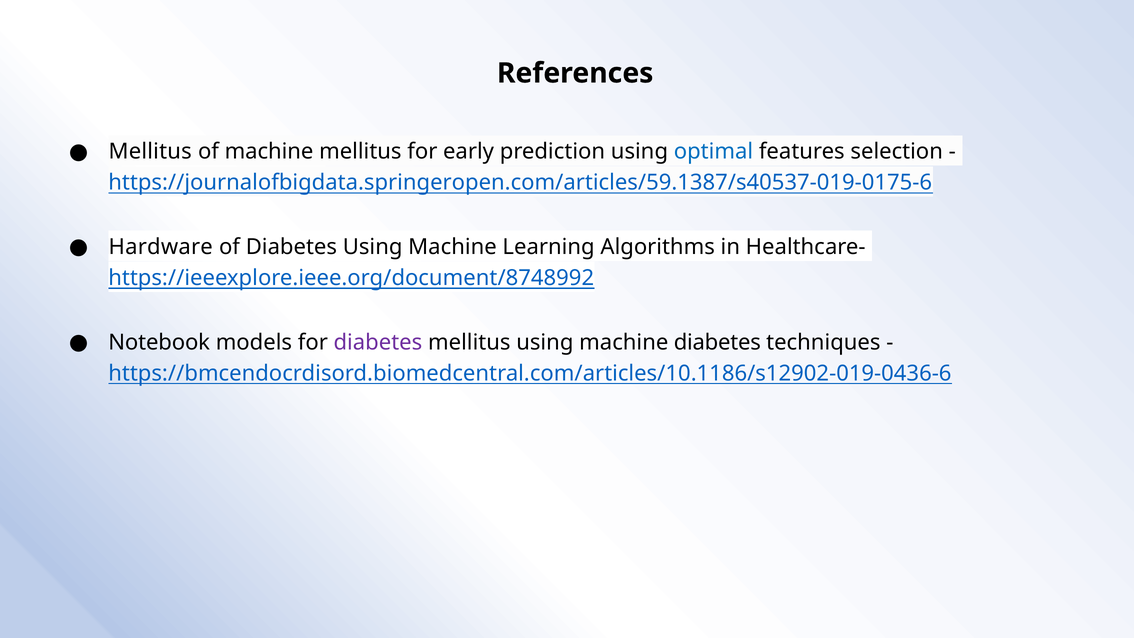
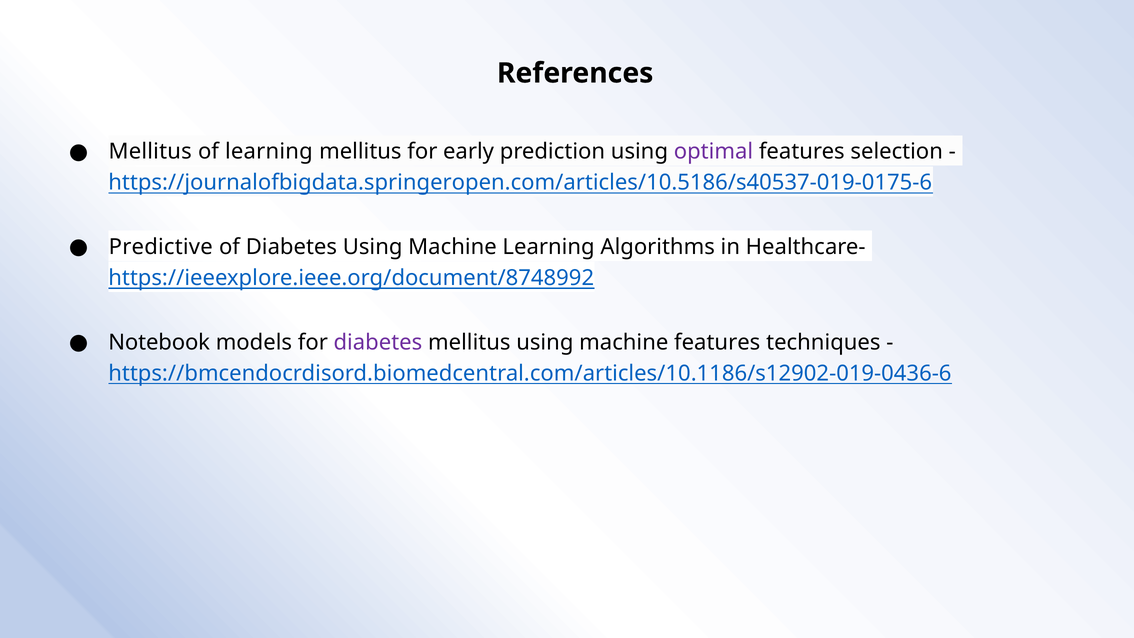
of machine: machine -> learning (269, 152)
optimal colour: blue -> purple (713, 152)
https://journalofbigdata.springeropen.com/articles/59.1387/s40537-019-0175-6: https://journalofbigdata.springeropen.com/articles/59.1387/s40537-019-0175-6 -> https://journalofbigdata.springeropen.com/articles/10.5186/s40537-019-0175-6 (520, 183)
Hardware: Hardware -> Predictive (161, 247)
machine diabetes: diabetes -> features (717, 342)
